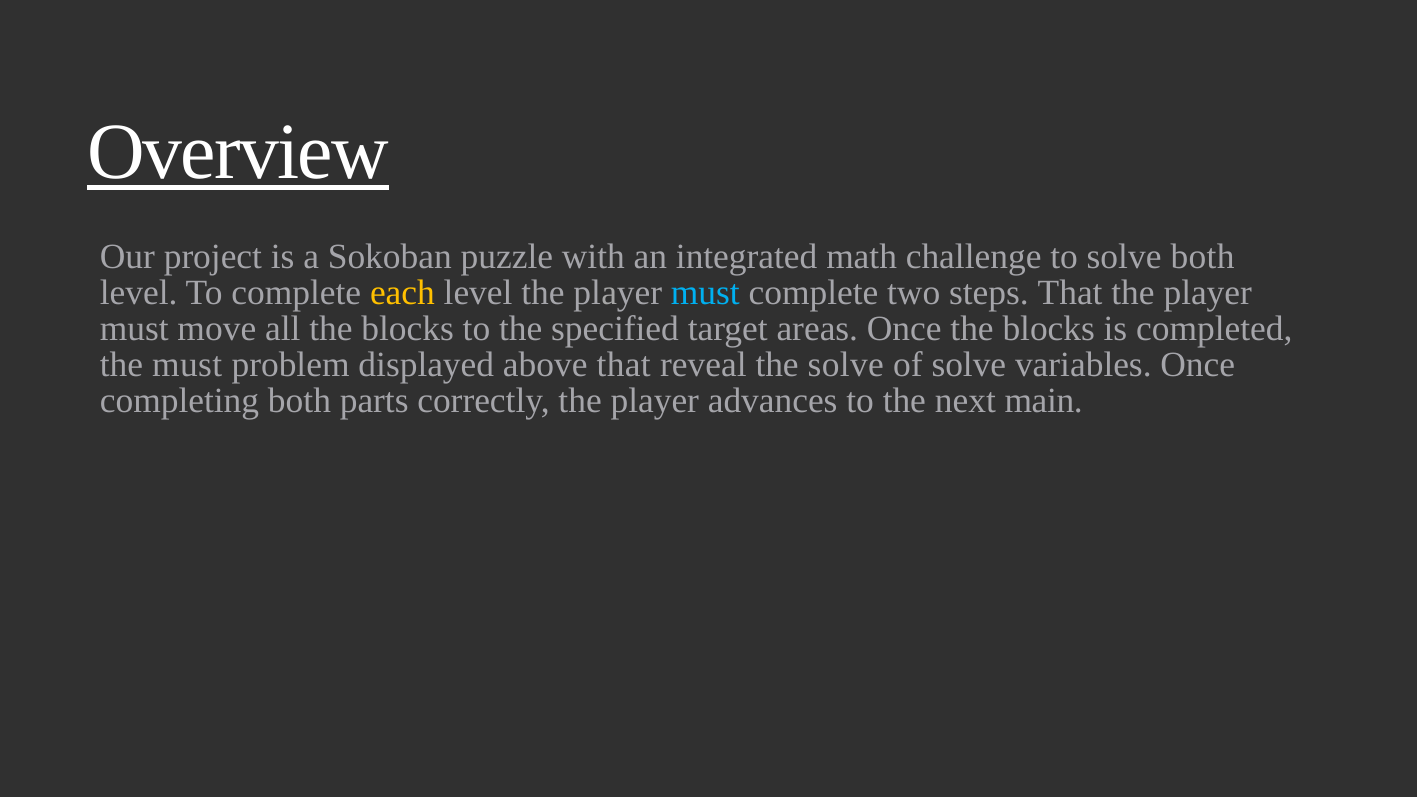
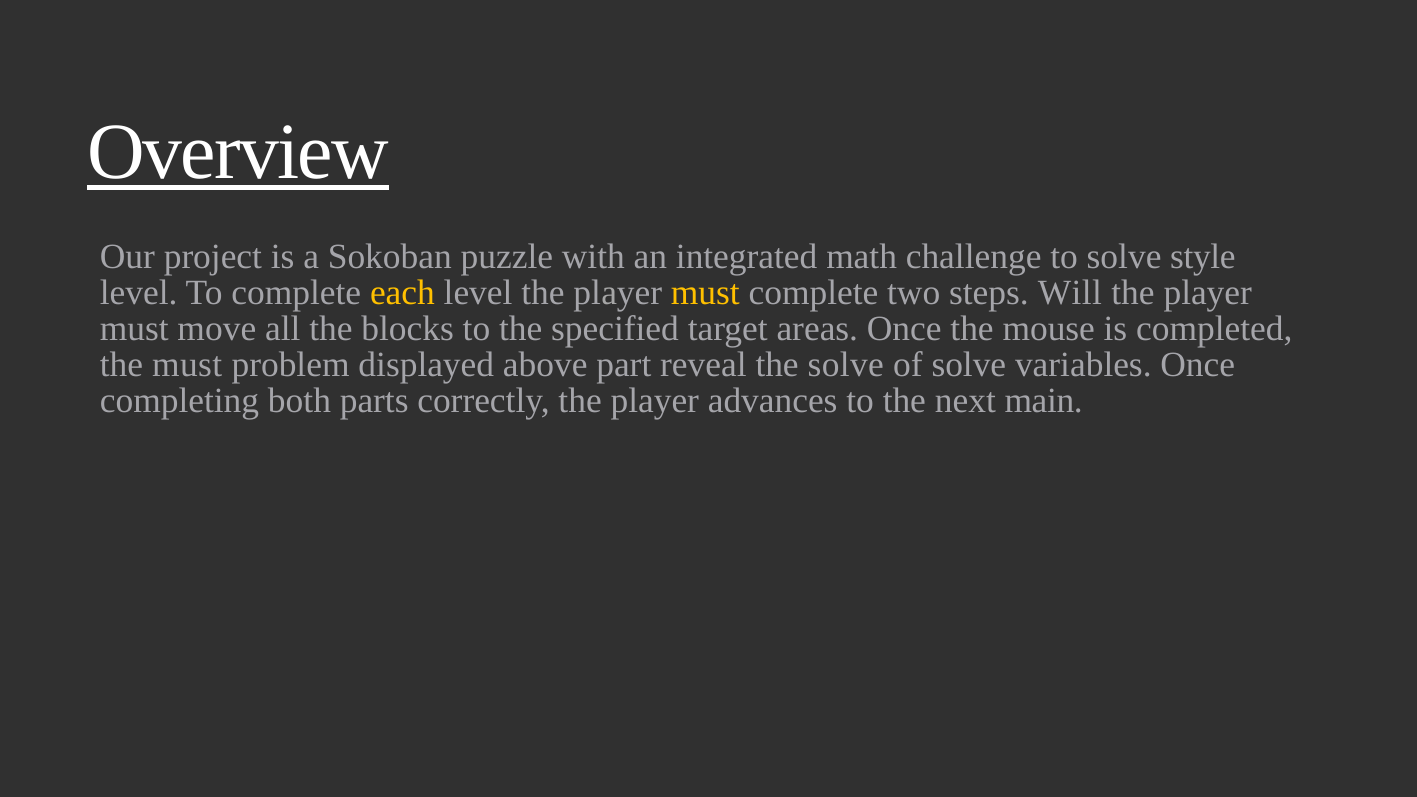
solve both: both -> style (1203, 256)
must colour: light blue -> yellow (705, 292)
steps That: That -> Will (1070, 292)
Once the blocks: blocks -> mouse (1049, 329)
above that: that -> part (624, 365)
